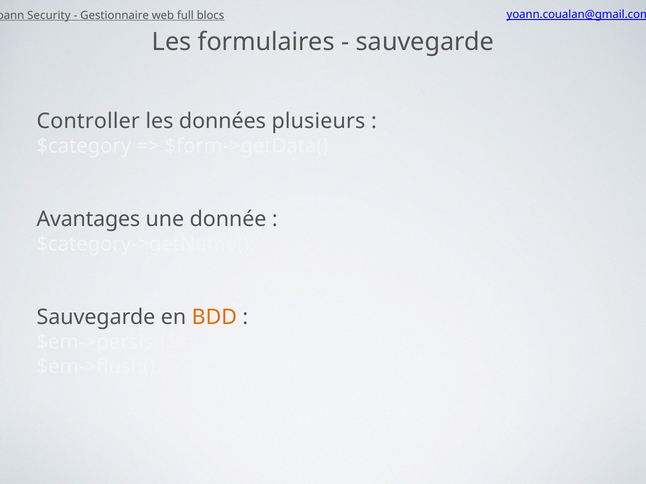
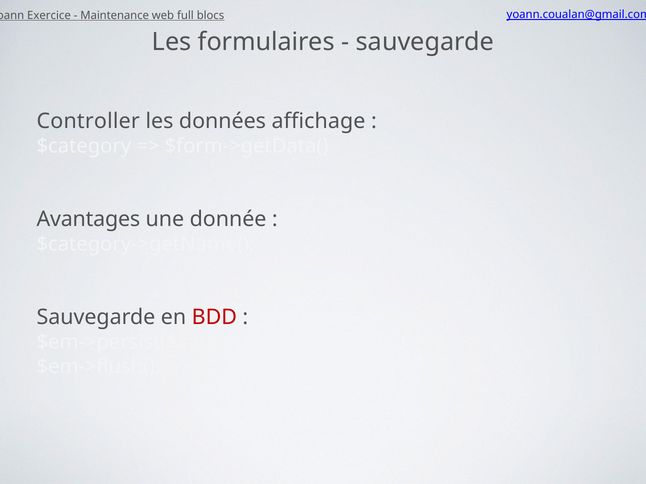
Security: Security -> Exercice (49, 15)
Gestionnaire: Gestionnaire -> Maintenance (115, 15)
plusieurs: plusieurs -> affichage (318, 121)
BDD colour: orange -> red (214, 318)
